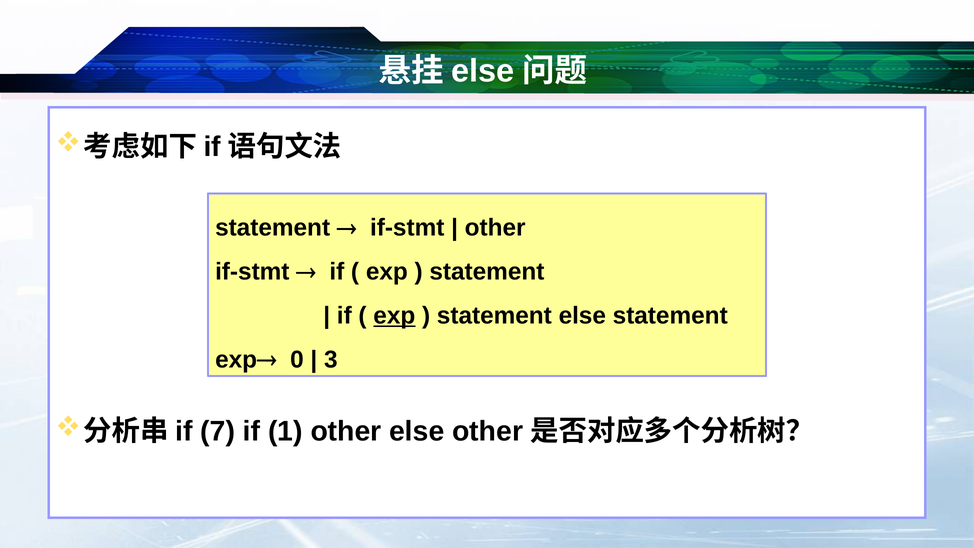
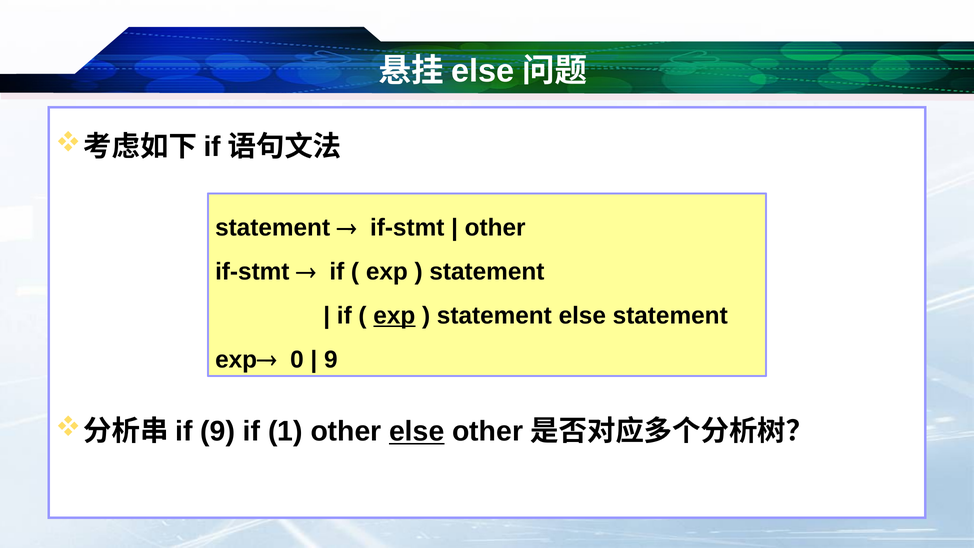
3: 3 -> 9 (331, 359)
if 7: 7 -> 9 (218, 431)
else underline: none -> present (417, 431)
